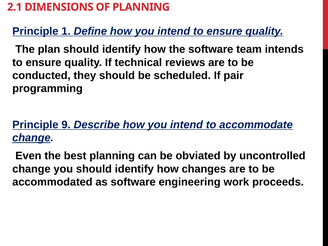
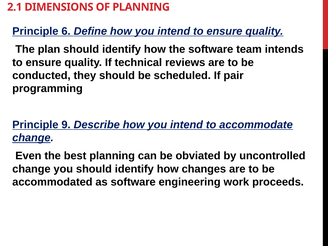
1: 1 -> 6 (66, 31)
